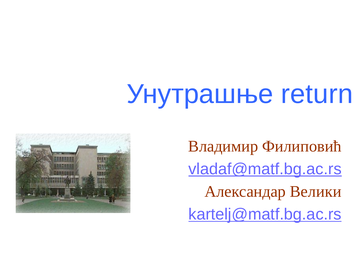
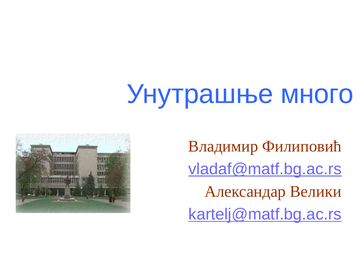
return: return -> много (317, 94)
